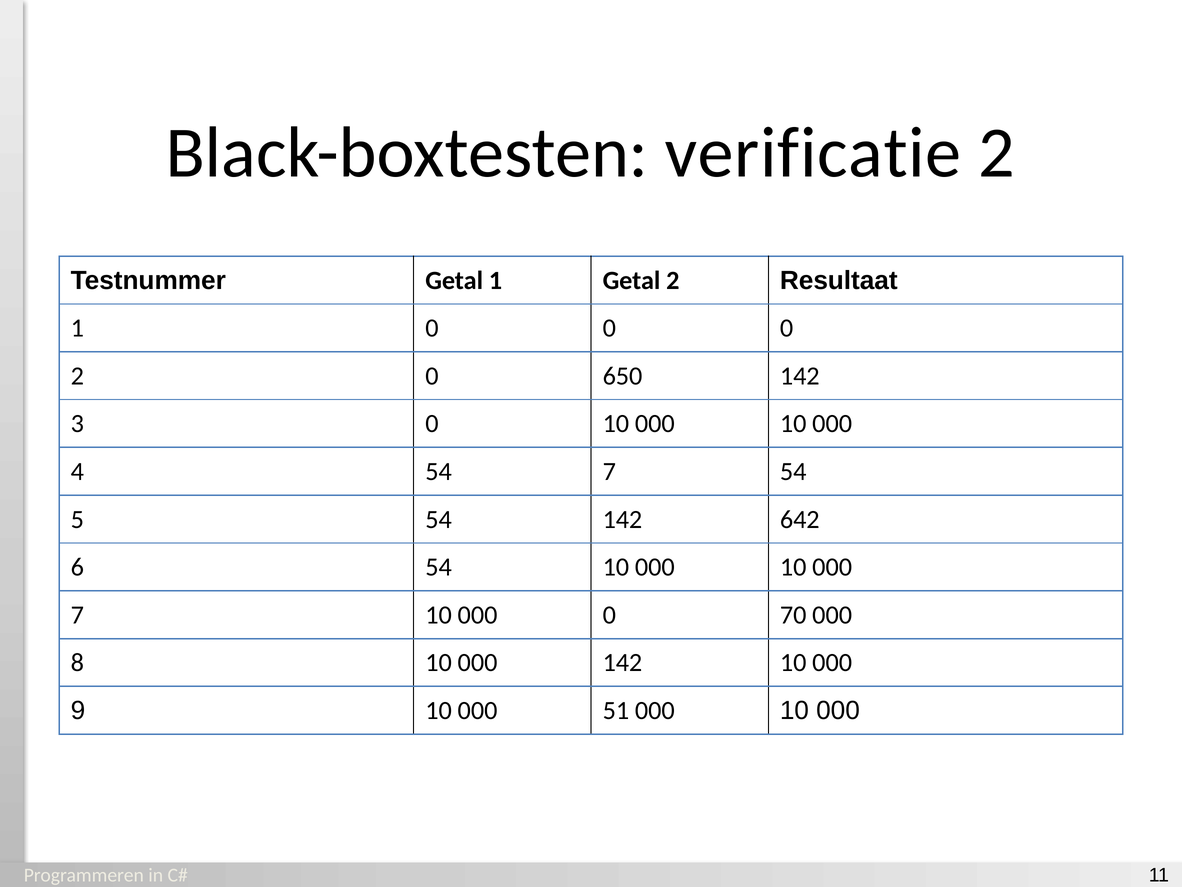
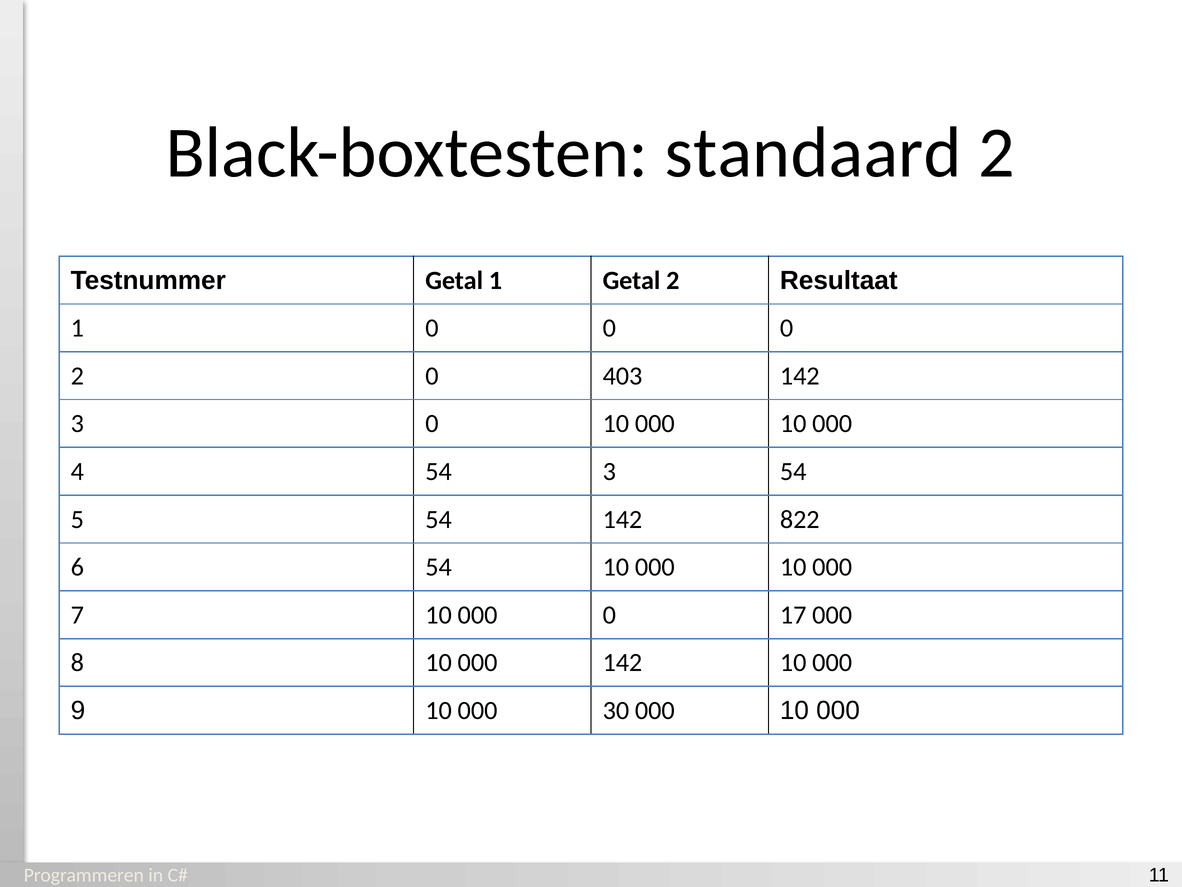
verificatie: verificatie -> standaard (813, 153)
650: 650 -> 403 (622, 376)
54 7: 7 -> 3 (609, 471)
642: 642 -> 822 (800, 519)
70: 70 -> 17 (793, 615)
51: 51 -> 30 (616, 710)
